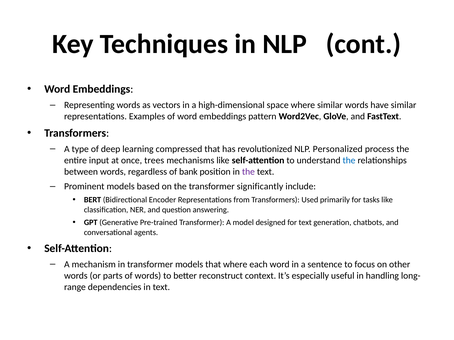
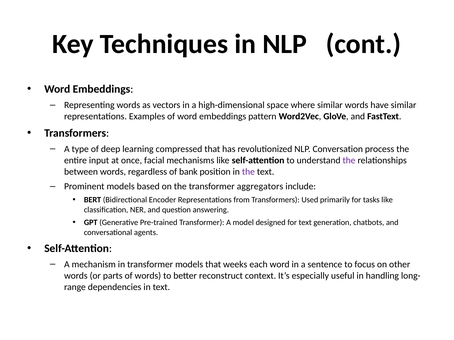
Personalized: Personalized -> Conversation (338, 149)
trees: trees -> facial (154, 160)
the colour: blue -> purple (349, 160)
significantly: significantly -> aggregators (260, 187)
that where: where -> weeks (235, 265)
